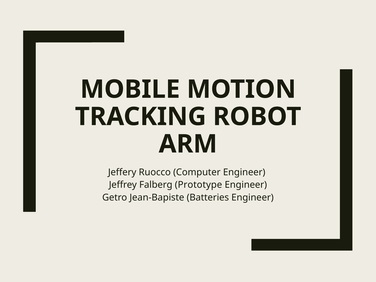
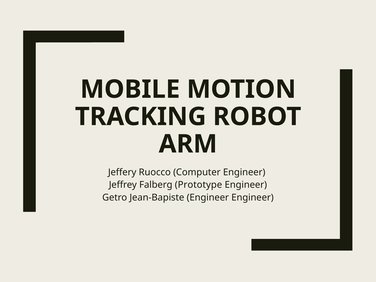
Jean-Bapiste Batteries: Batteries -> Engineer (208, 197)
